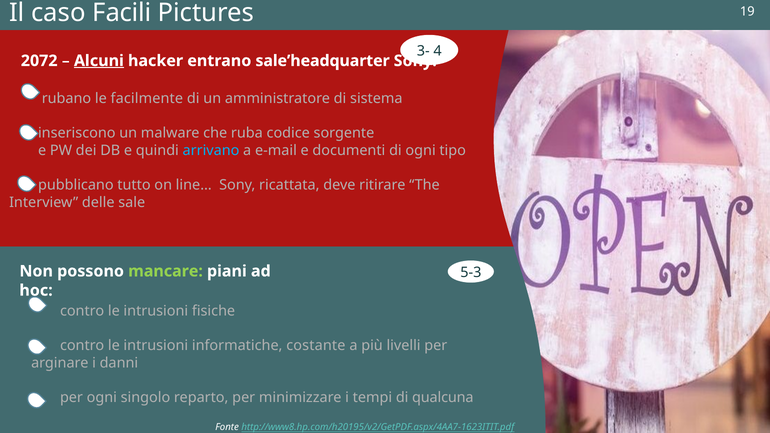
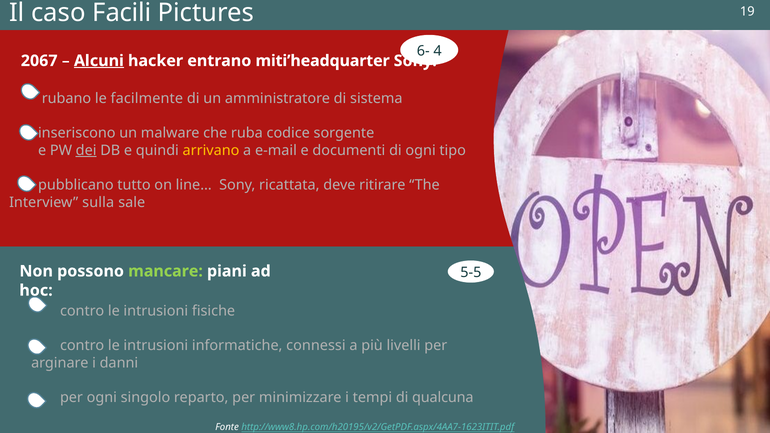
3-: 3- -> 6- (423, 51)
2072: 2072 -> 2067 (39, 61)
sale’headquarter: sale’headquarter -> miti’headquarter (323, 61)
dei underline: none -> present (86, 150)
arrivano colour: light blue -> yellow (211, 150)
delle: delle -> sulla (98, 202)
5-3: 5-3 -> 5-5 (471, 273)
costante: costante -> connessi (316, 346)
